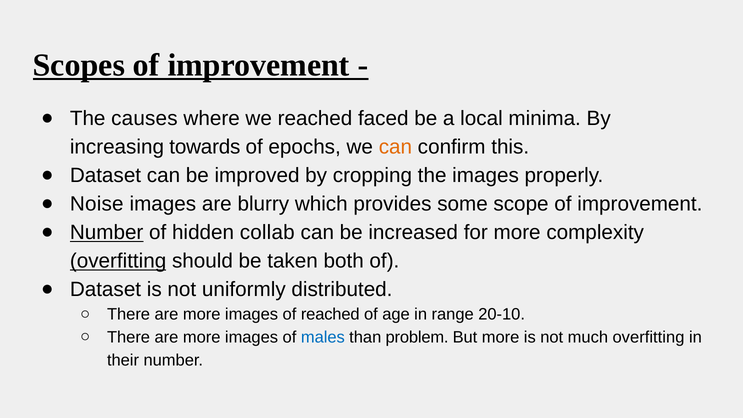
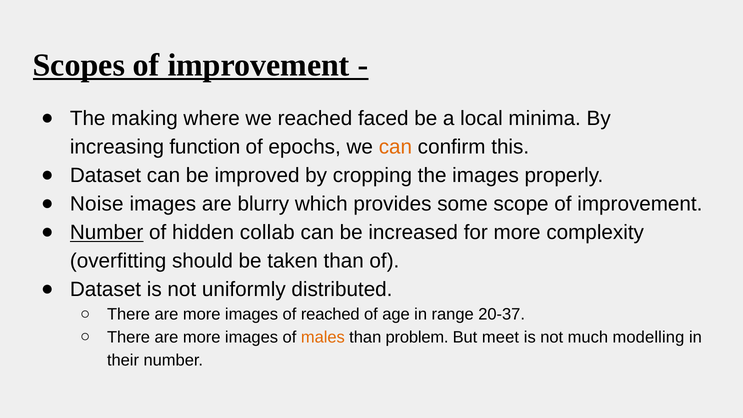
causes: causes -> making (144, 119)
towards: towards -> function (205, 147)
overfitting underline: present -> none (118, 261)
taken both: both -> than (344, 261)
20-10: 20-10 -> 20-37 (502, 315)
males colour: blue -> orange (323, 337)
But more: more -> meet (500, 337)
much overfitting: overfitting -> modelling (648, 337)
